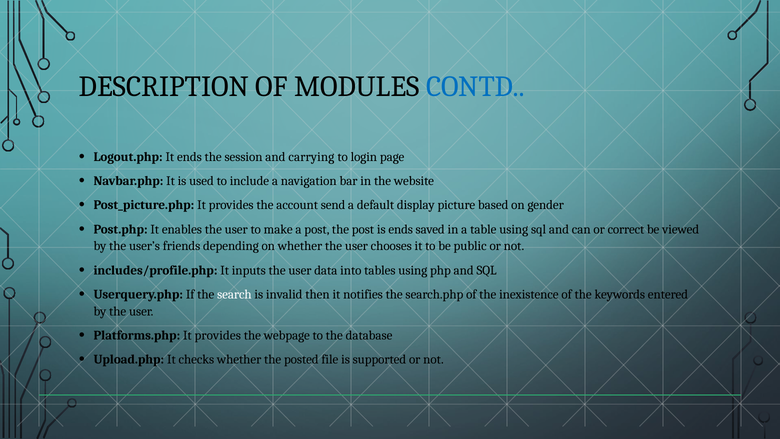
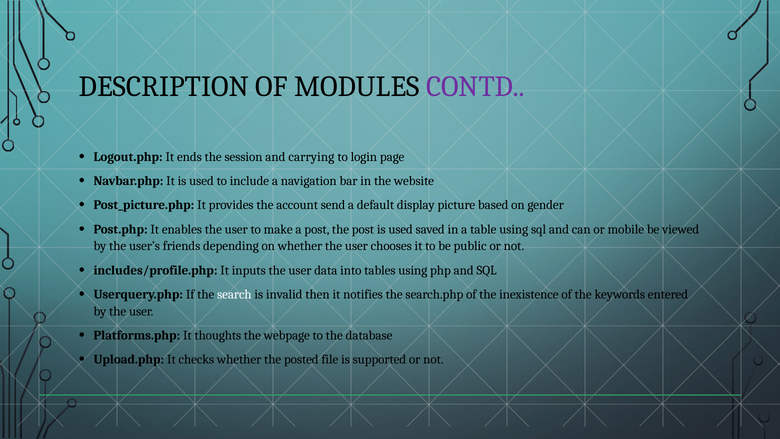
CONTD colour: blue -> purple (475, 87)
post is ends: ends -> used (401, 229)
correct: correct -> mobile (626, 229)
provides: provides -> thoughts (218, 335)
